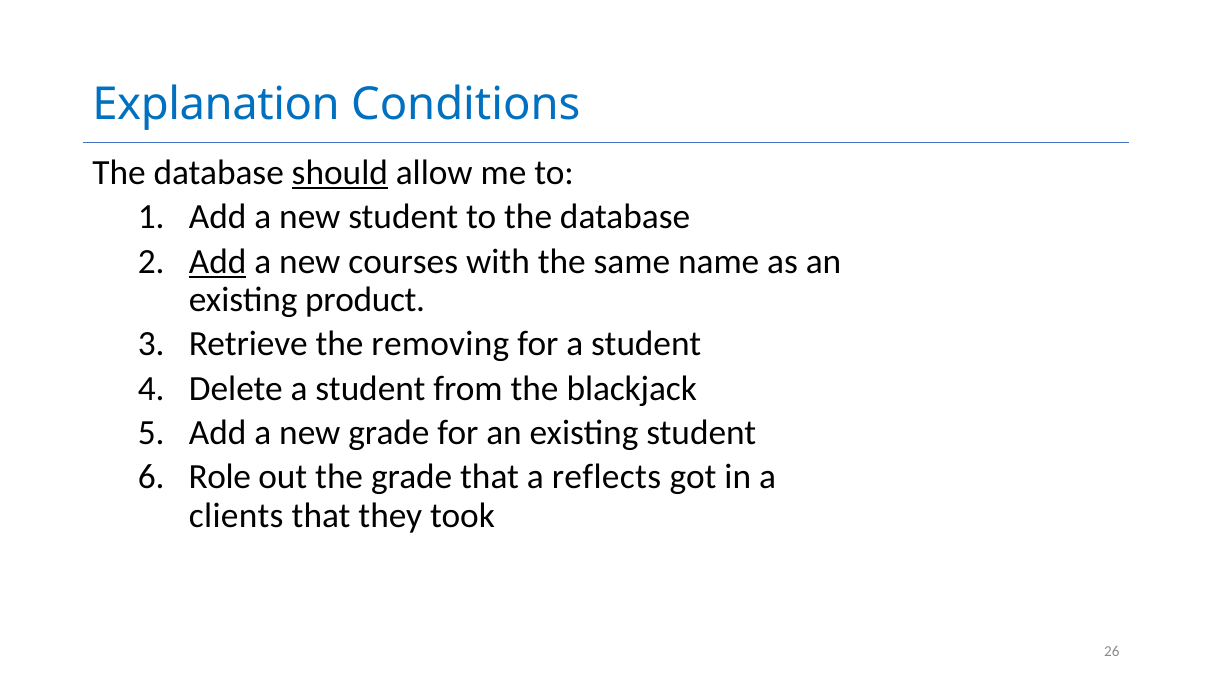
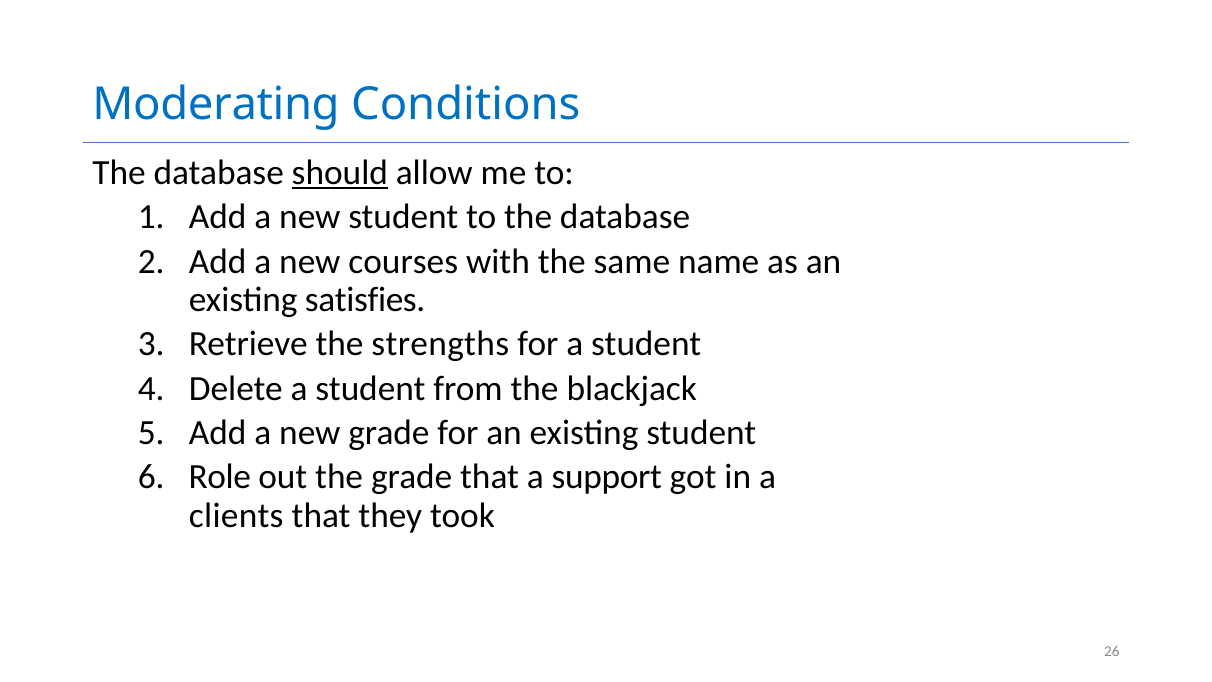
Explanation: Explanation -> Moderating (216, 104)
Add underline: present -> none (218, 261)
product: product -> satisfies (365, 299)
removing: removing -> strengths (440, 344)
reflects: reflects -> support (607, 477)
